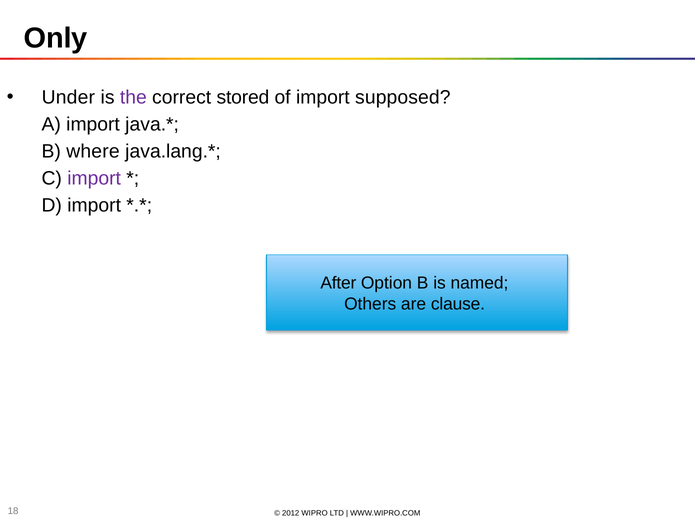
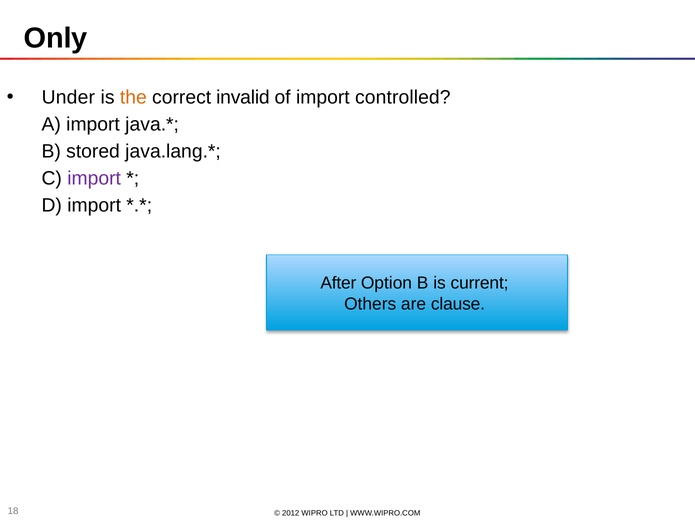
the colour: purple -> orange (133, 97)
stored: stored -> invalid (243, 97)
supposed: supposed -> controlled (403, 97)
where: where -> stored (93, 151)
named: named -> current (480, 283)
